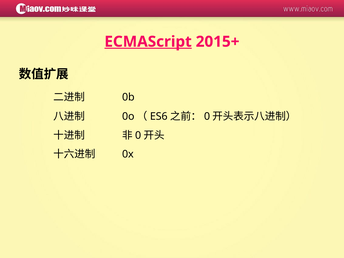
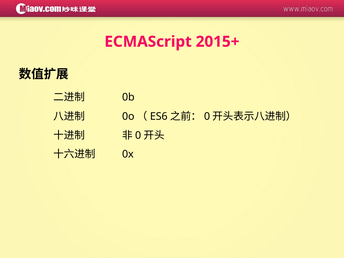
ECMAScript underline: present -> none (148, 42)
